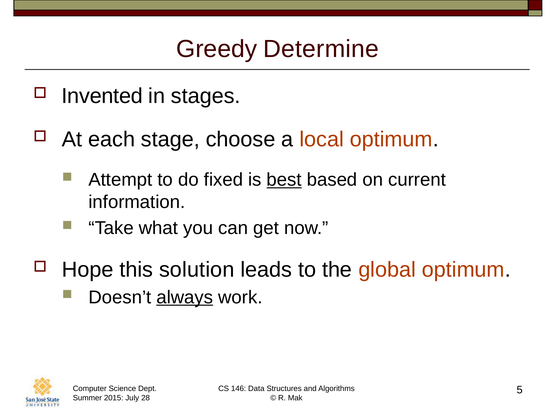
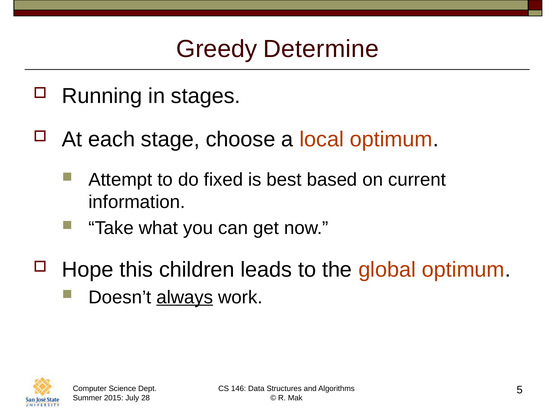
Invented: Invented -> Running (102, 96)
best underline: present -> none (284, 180)
solution: solution -> children (197, 270)
